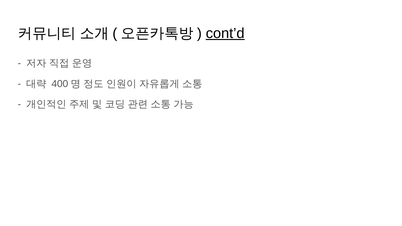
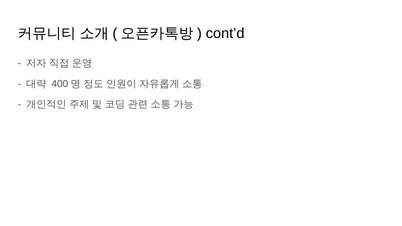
cont’d underline: present -> none (225, 33)
